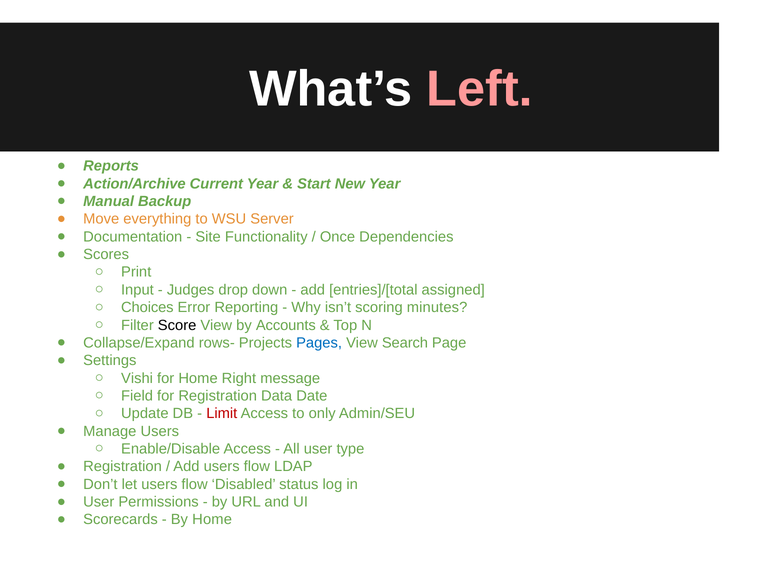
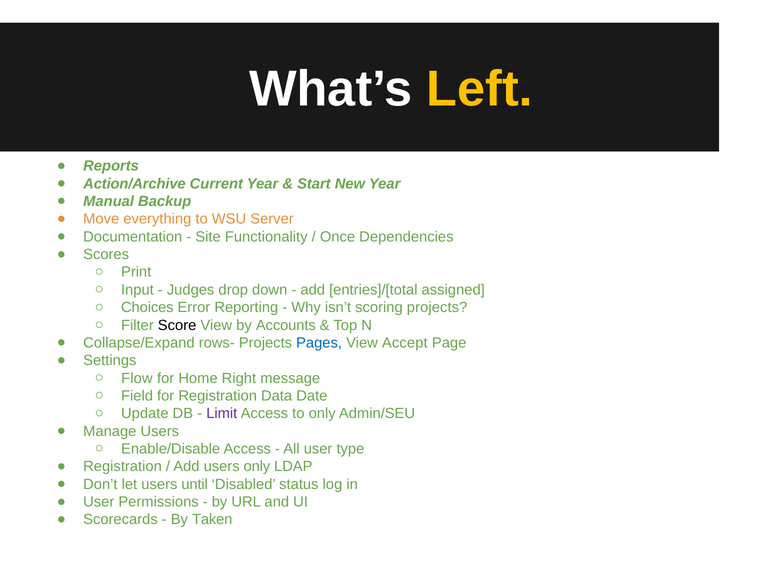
Left colour: pink -> yellow (480, 89)
scoring minutes: minutes -> projects (437, 307)
Search: Search -> Accept (405, 343)
Vishi: Vishi -> Flow (137, 378)
Limit colour: red -> purple (222, 413)
Add users flow: flow -> only (257, 466)
let users flow: flow -> until (195, 484)
By Home: Home -> Taken (212, 519)
